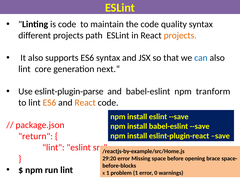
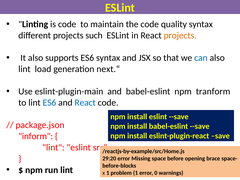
path: path -> such (94, 35)
core: core -> load (43, 69)
eslint-plugin-parse: eslint-plugin-parse -> eslint-plugin-main (69, 91)
ES6 colour: orange -> blue (49, 103)
React colour: orange -> blue (85, 103)
return: return -> inform (36, 136)
